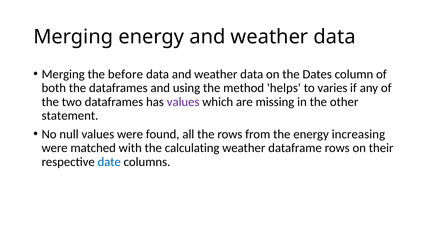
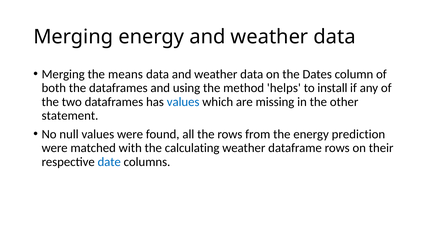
before: before -> means (125, 74)
varies: varies -> install (332, 88)
values colour: purple -> blue (183, 102)
increasing: increasing -> prediction (358, 134)
